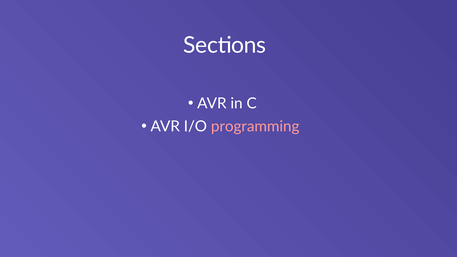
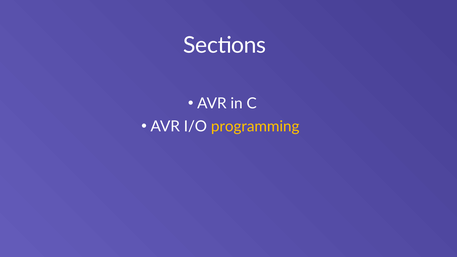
programming colour: pink -> yellow (255, 127)
